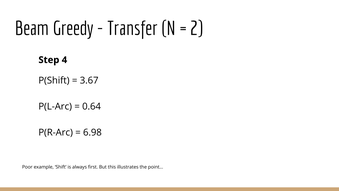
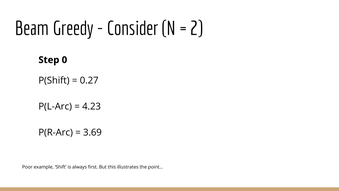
Transfer: Transfer -> Consider (133, 29)
4: 4 -> 0 (64, 60)
3.67: 3.67 -> 0.27 (89, 80)
0.64: 0.64 -> 4.23 (92, 106)
6.98: 6.98 -> 3.69 (92, 132)
